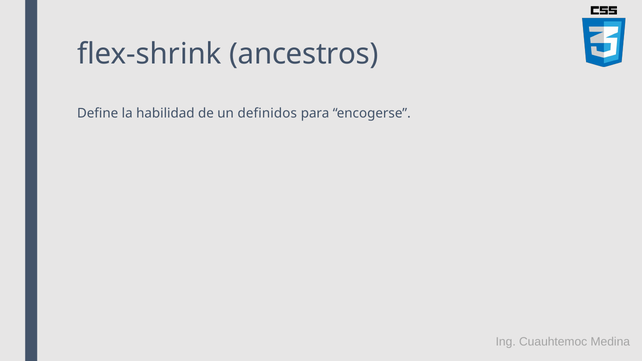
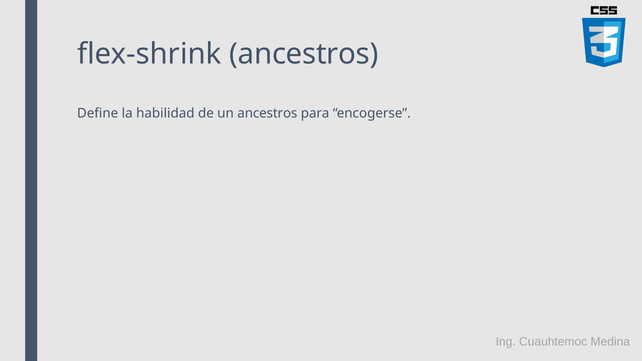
un definidos: definidos -> ancestros (267, 113)
